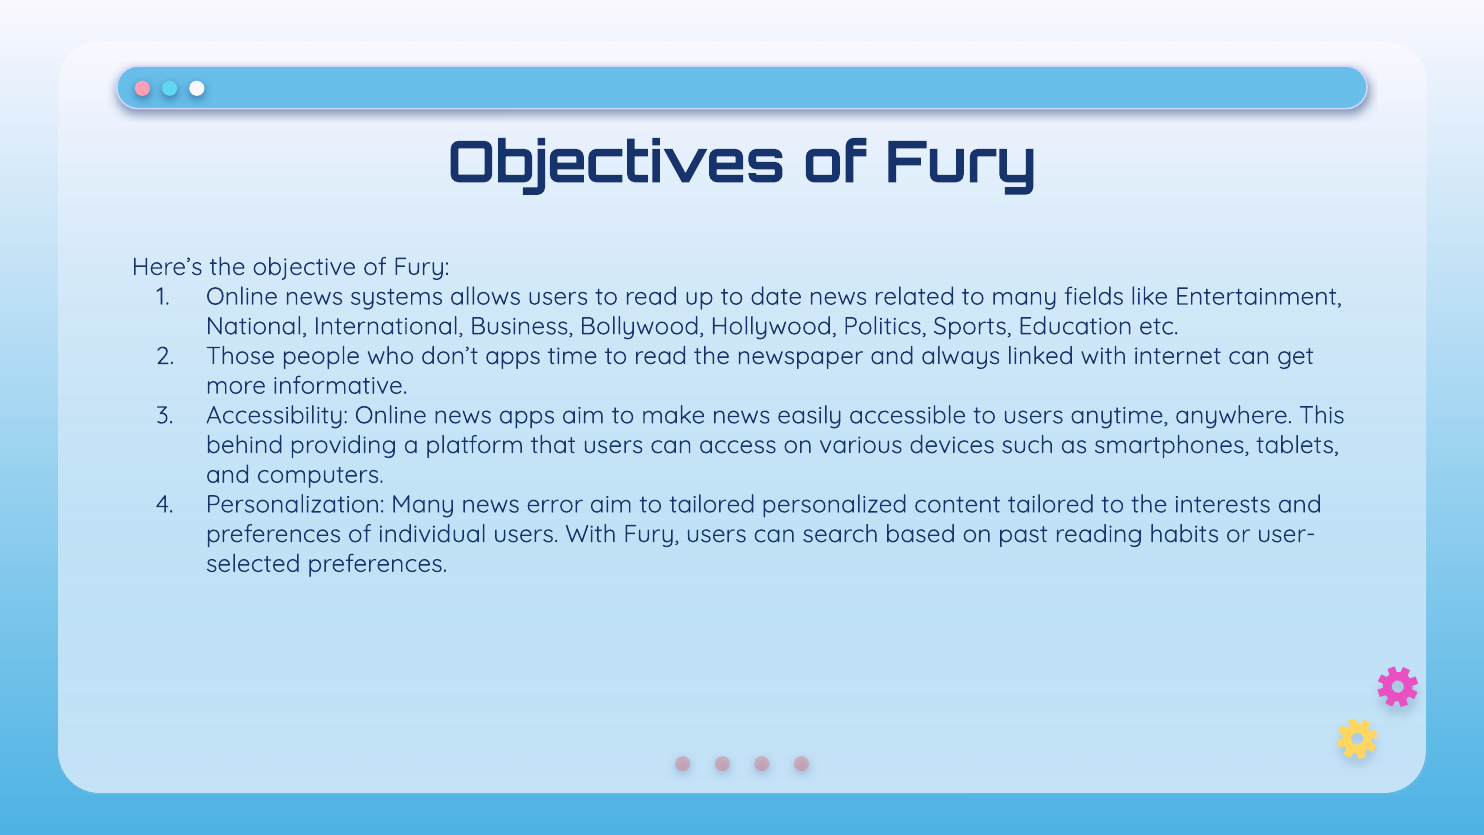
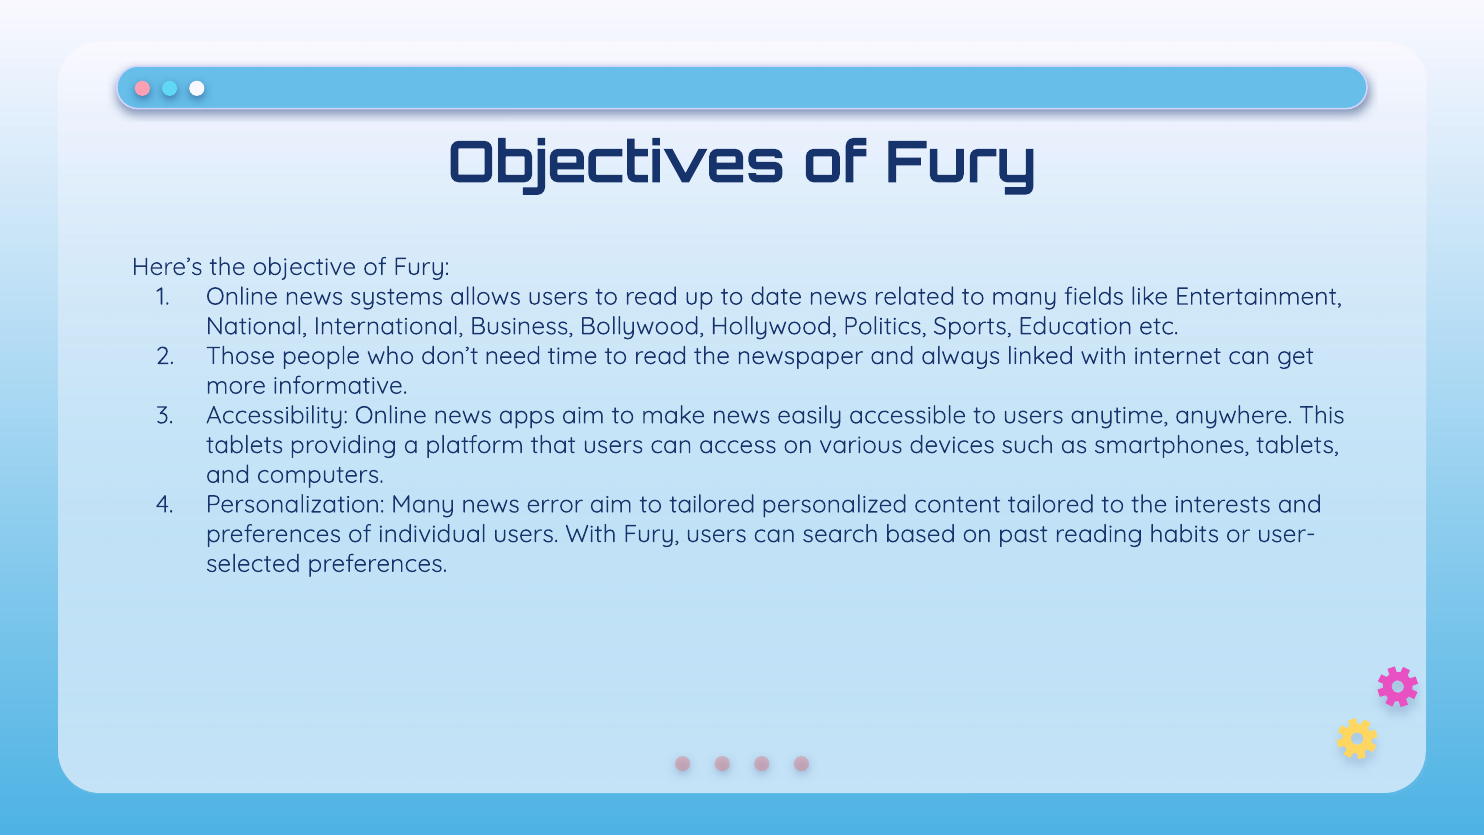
don’t apps: apps -> need (513, 356)
behind: behind -> tablets (245, 445)
